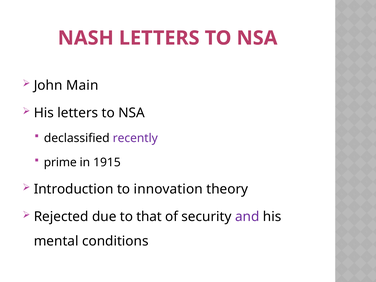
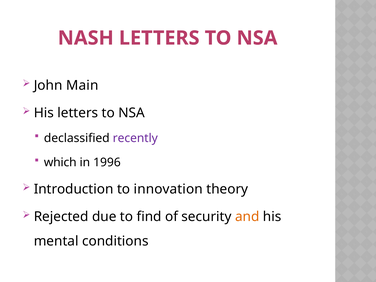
prime: prime -> which (60, 162)
1915: 1915 -> 1996 (107, 162)
that: that -> find (149, 217)
and colour: purple -> orange (247, 217)
